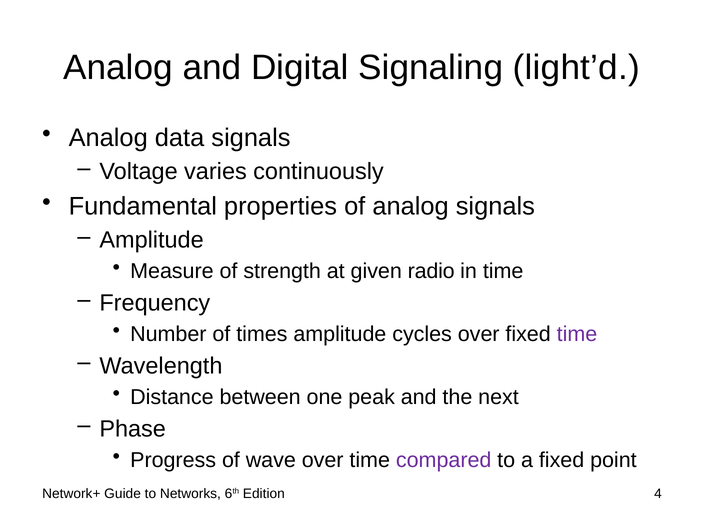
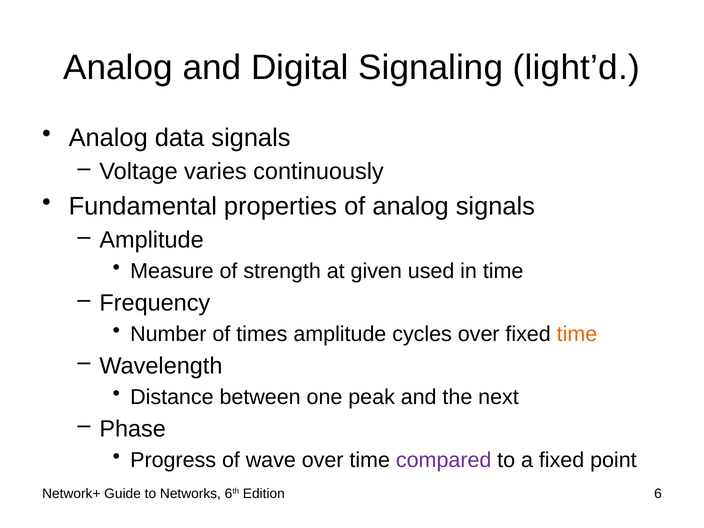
radio: radio -> used (431, 271)
time colour: purple -> orange (577, 334)
4: 4 -> 6 (658, 494)
